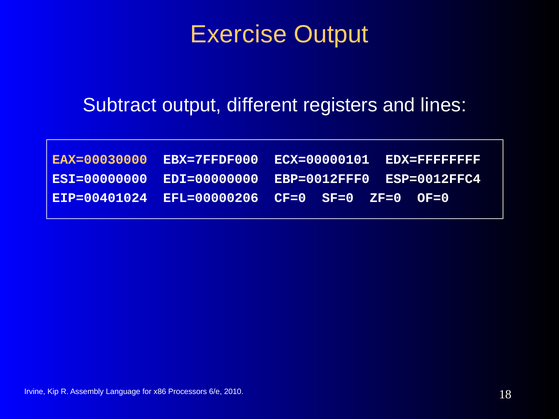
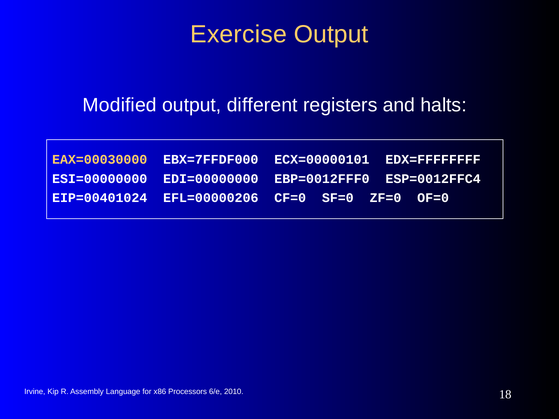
Subtract: Subtract -> Modified (120, 105)
lines: lines -> halts (444, 105)
